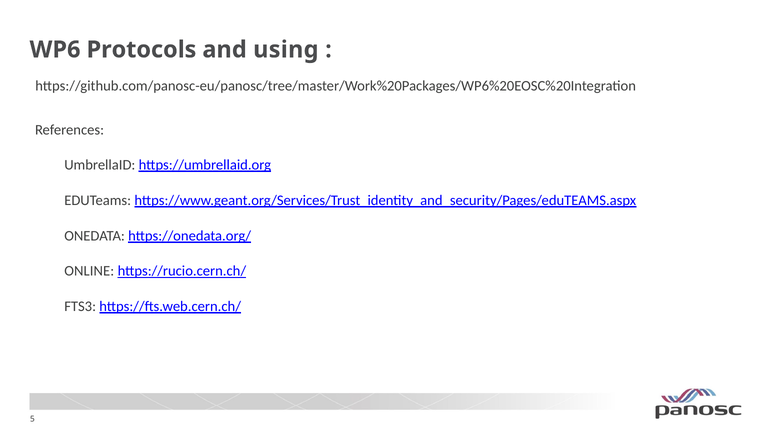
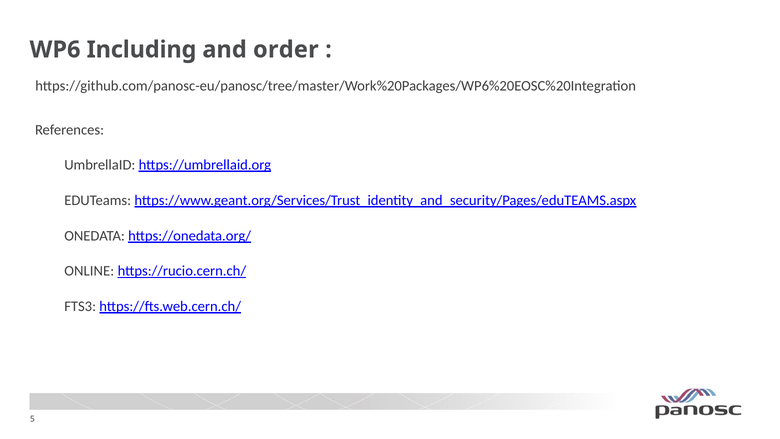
Protocols: Protocols -> Including (142, 50)
using: using -> order (286, 50)
